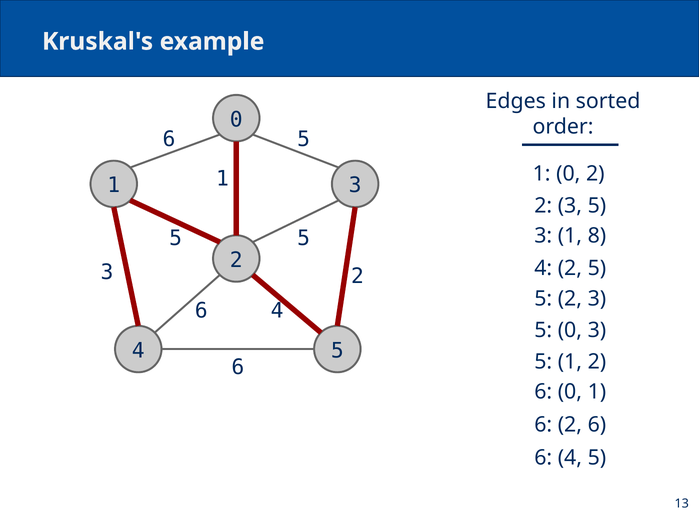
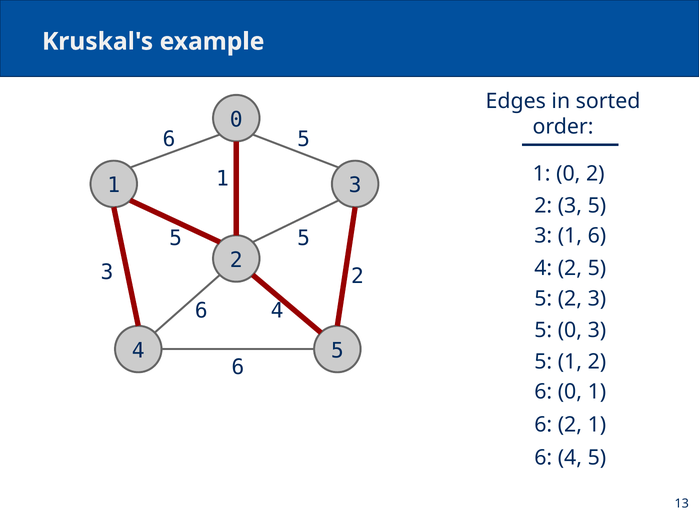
3 1 8: 8 -> 6 (597, 236)
2 6: 6 -> 1 (597, 425)
